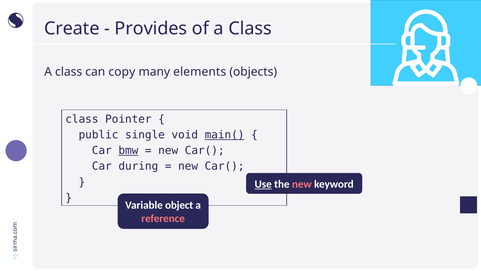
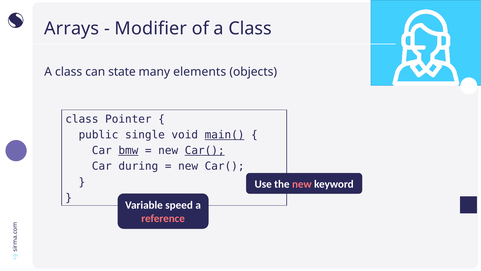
Create: Create -> Arrays (72, 29)
Provides: Provides -> Modifier (151, 29)
copy: copy -> state (122, 72)
Car( underline: none -> present (205, 150)
Use underline: present -> none (263, 184)
object: object -> speed (179, 205)
